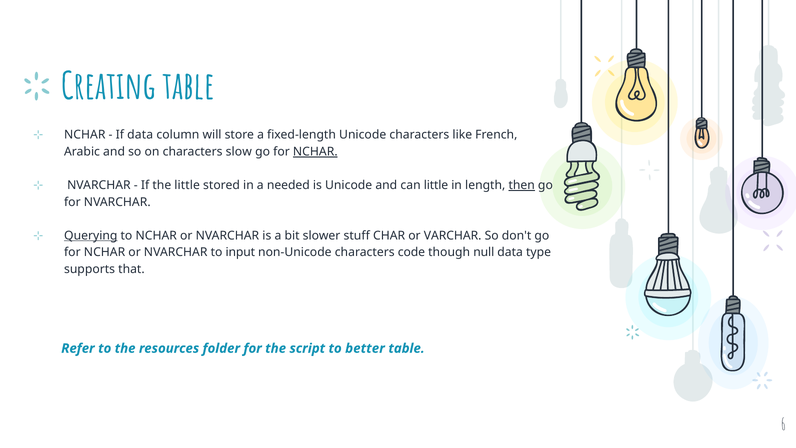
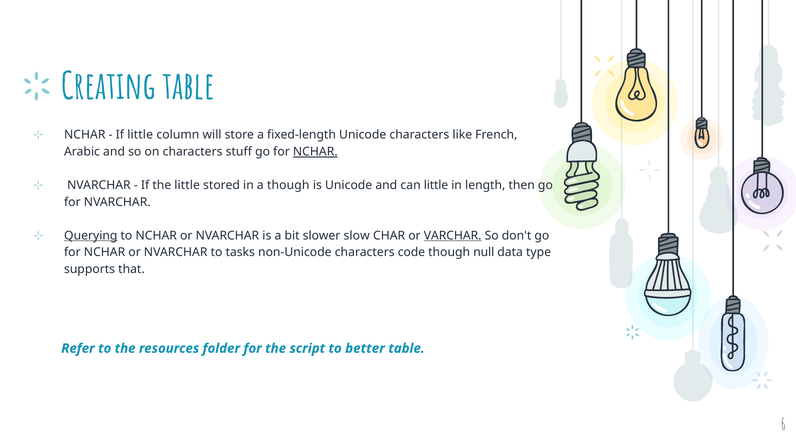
If data: data -> little (140, 135)
slow: slow -> stuff (239, 152)
a needed: needed -> though (288, 185)
then underline: present -> none (522, 185)
stuff: stuff -> slow (357, 235)
VARCHAR underline: none -> present (453, 235)
input: input -> tasks (240, 252)
